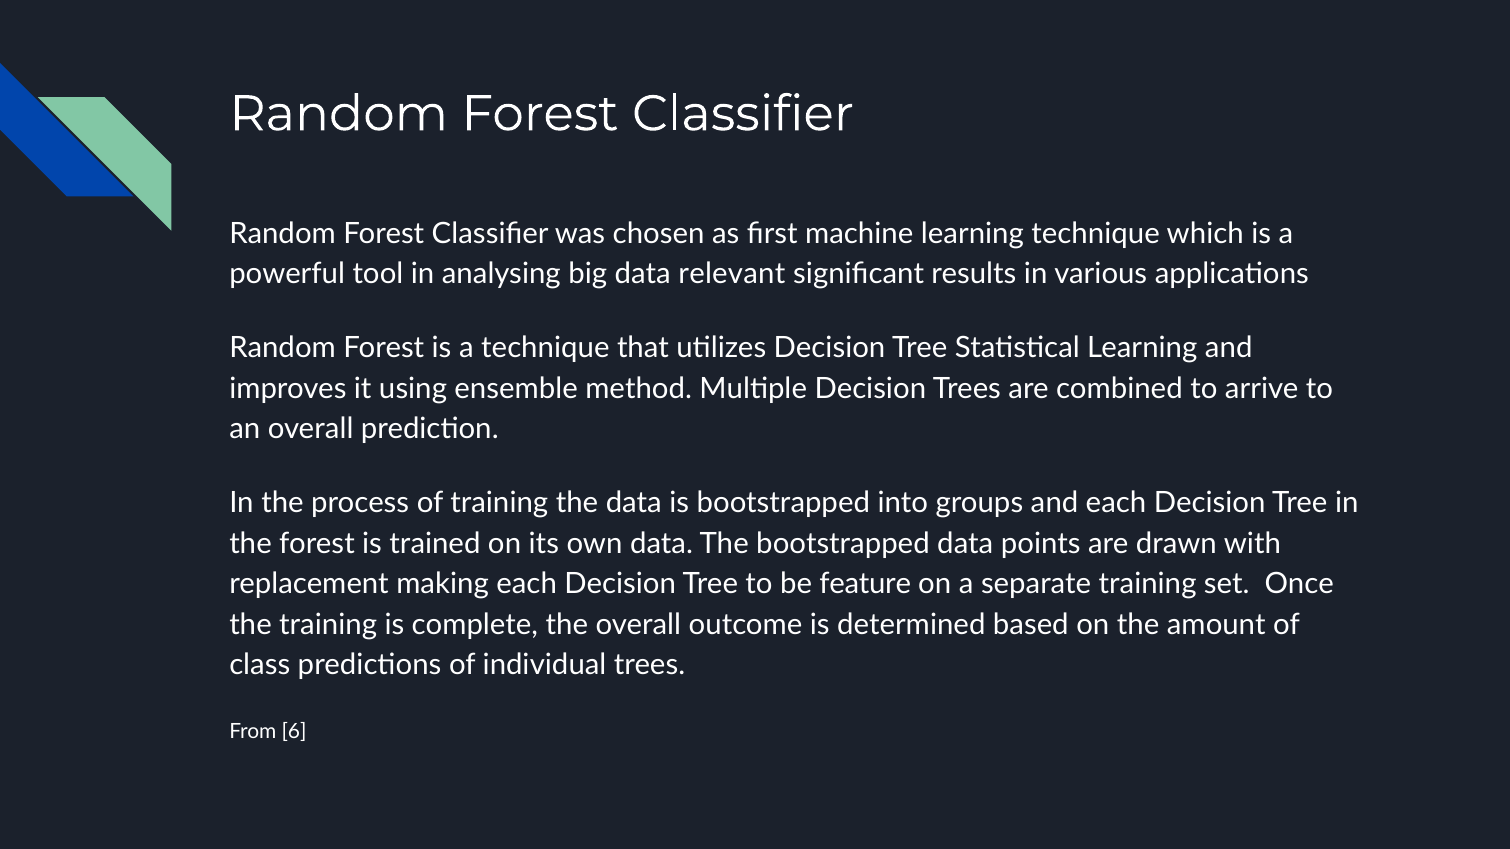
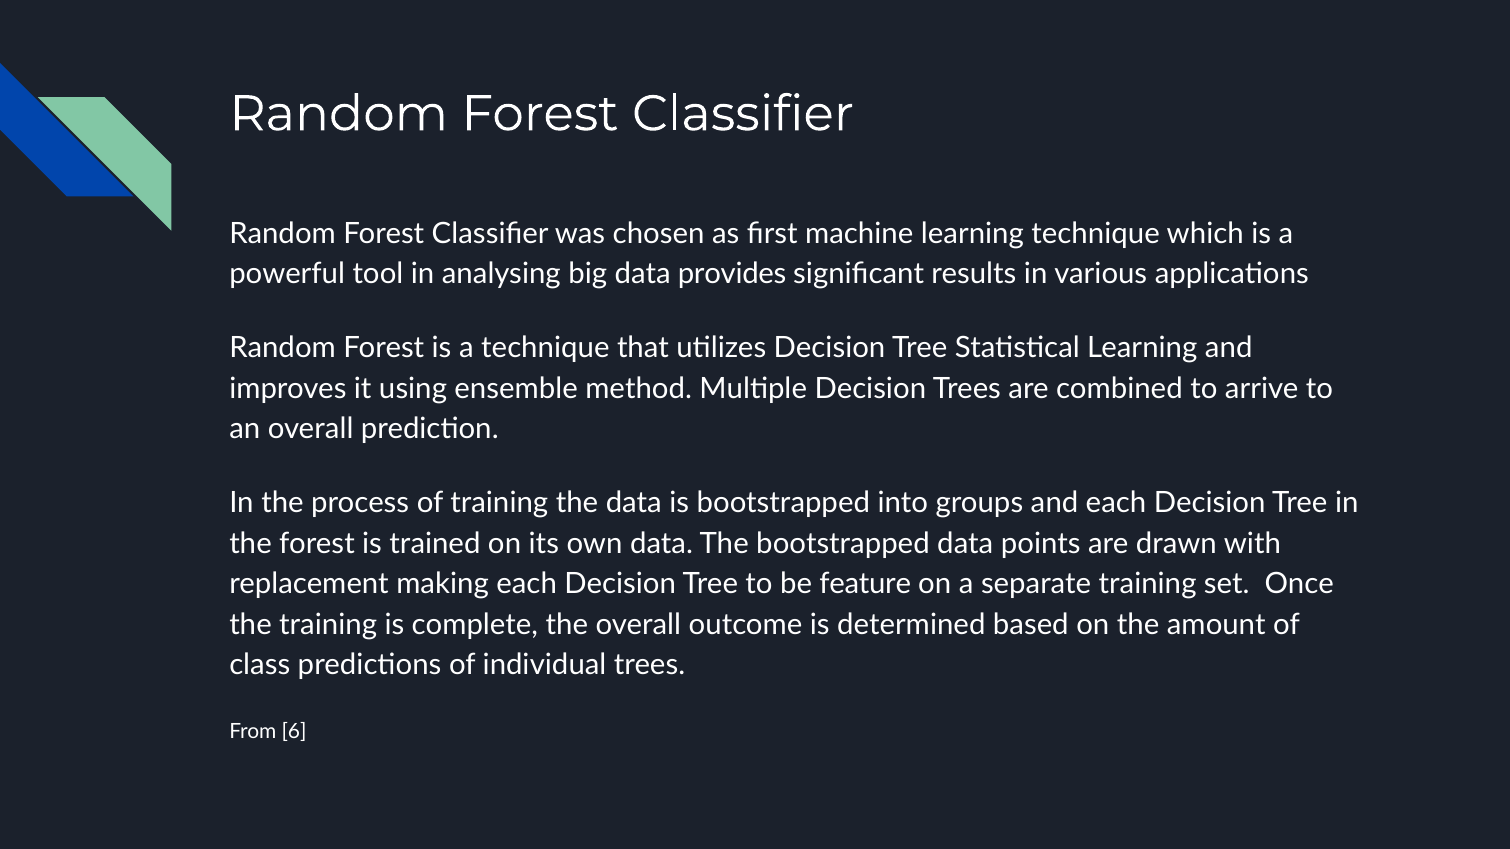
relevant: relevant -> provides (732, 274)
